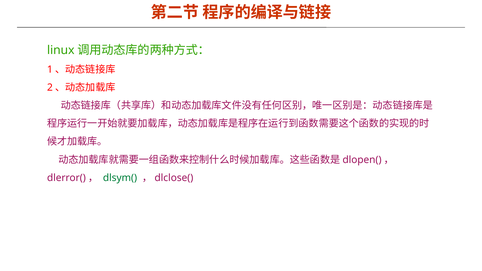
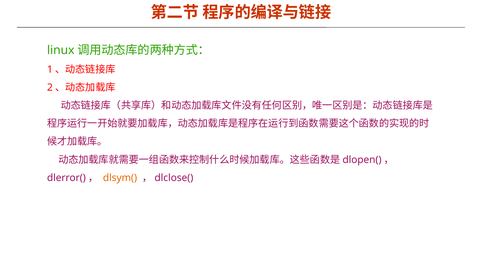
dlsym( colour: green -> orange (120, 178)
